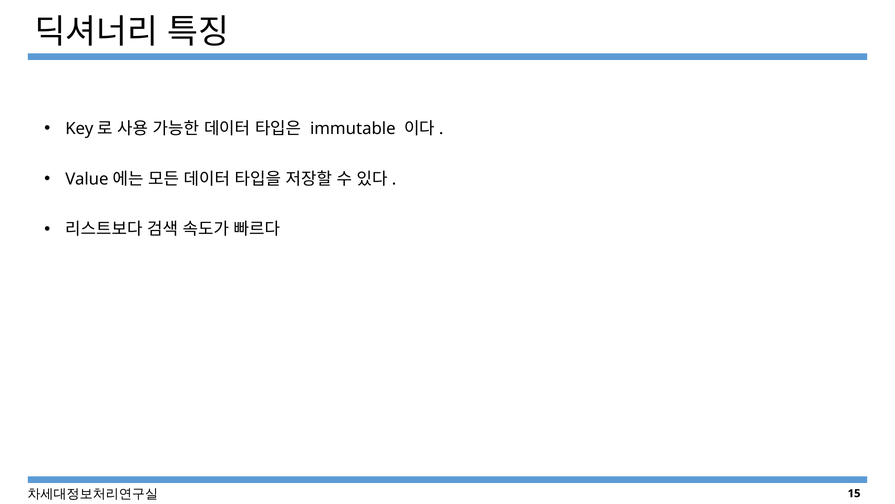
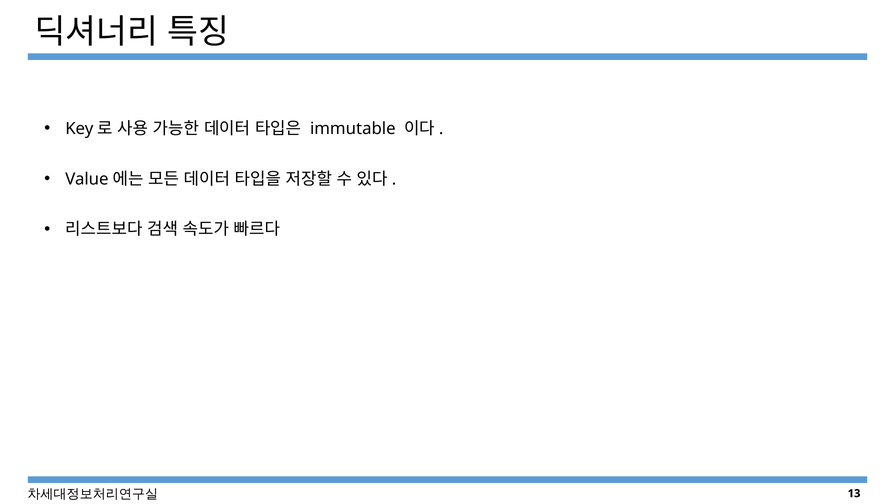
15: 15 -> 13 (854, 493)
